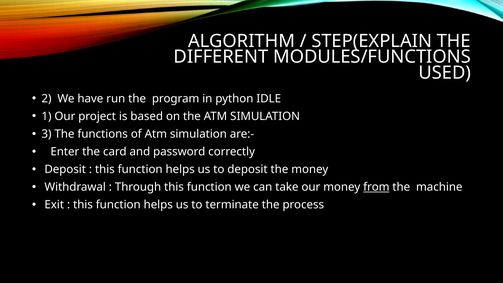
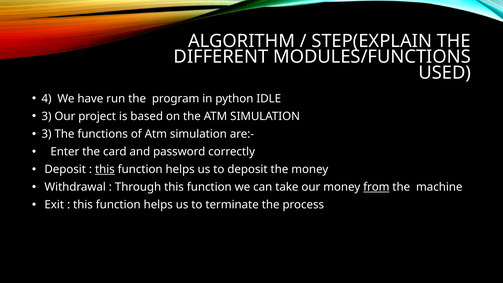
2: 2 -> 4 (47, 99)
1: 1 -> 3 (47, 116)
this underline: none -> present (105, 169)
